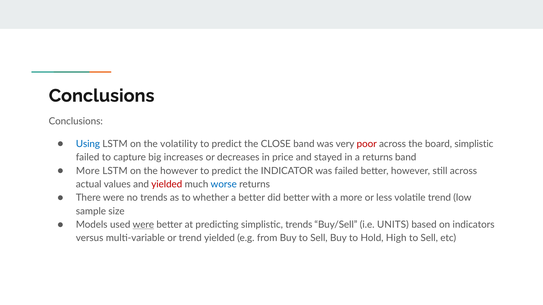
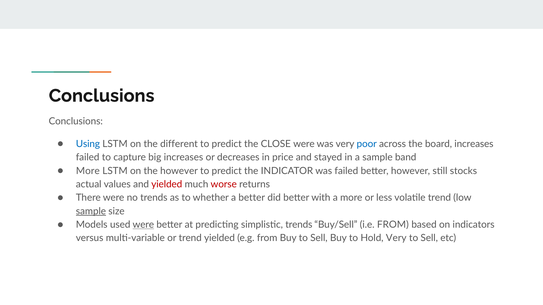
volatility: volatility -> different (179, 144)
CLOSE band: band -> were (304, 144)
poor colour: red -> blue (367, 144)
board simplistic: simplistic -> increases (474, 144)
a returns: returns -> sample (378, 158)
still across: across -> stocks (463, 171)
worse colour: blue -> red (224, 185)
sample underline: none -> present (91, 211)
i.e UNITS: UNITS -> FROM (393, 225)
Hold High: High -> Very (396, 238)
